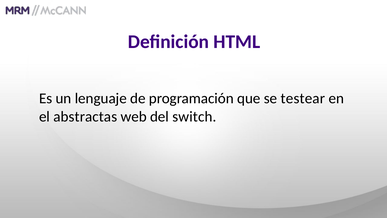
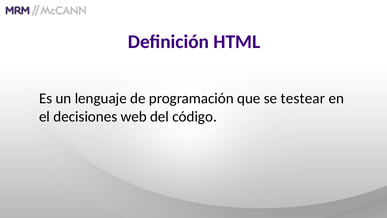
abstractas: abstractas -> decisiones (85, 116)
switch: switch -> código (195, 116)
